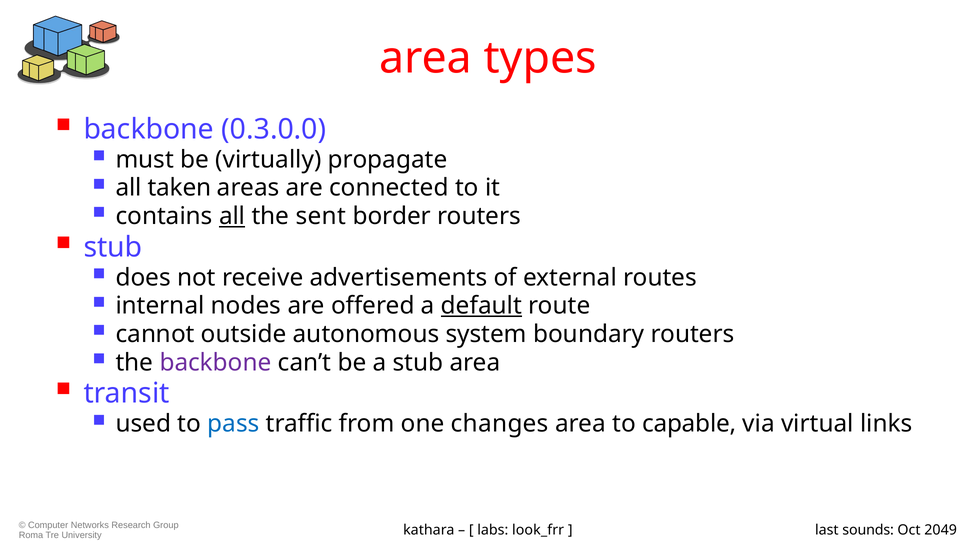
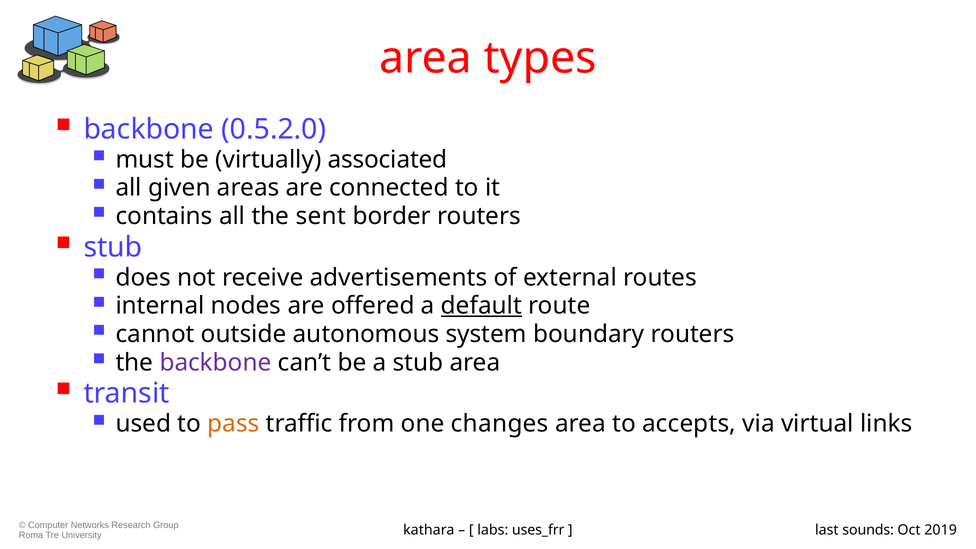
0.3.0.0: 0.3.0.0 -> 0.5.2.0 (274, 129)
propagate: propagate -> associated (388, 160)
taken: taken -> given (179, 188)
all underline: present -> none (232, 216)
pass colour: blue -> orange (233, 424)
capable: capable -> accepts (689, 424)
look_frr: look_frr -> uses_frr (538, 530)
2049: 2049 -> 2019 (941, 530)
